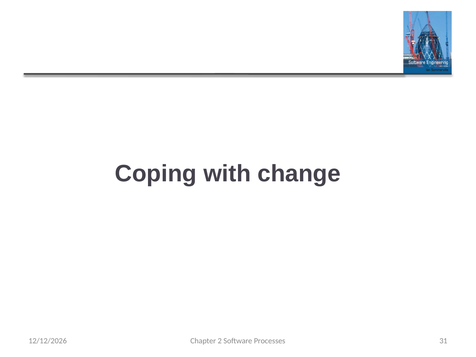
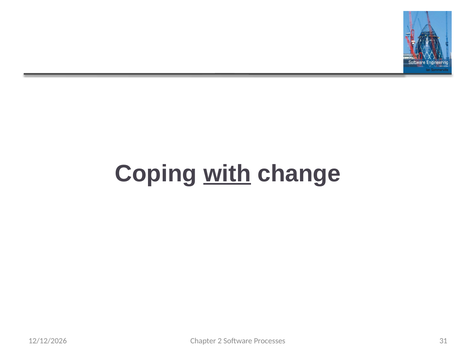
with underline: none -> present (227, 174)
